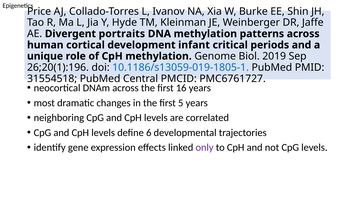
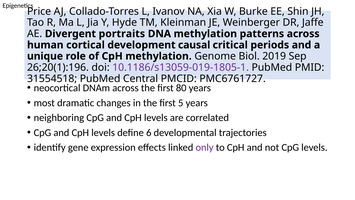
infant: infant -> causal (194, 45)
10.1186/s13059-019-1805-1 colour: blue -> purple (181, 67)
16: 16 -> 80 (181, 88)
